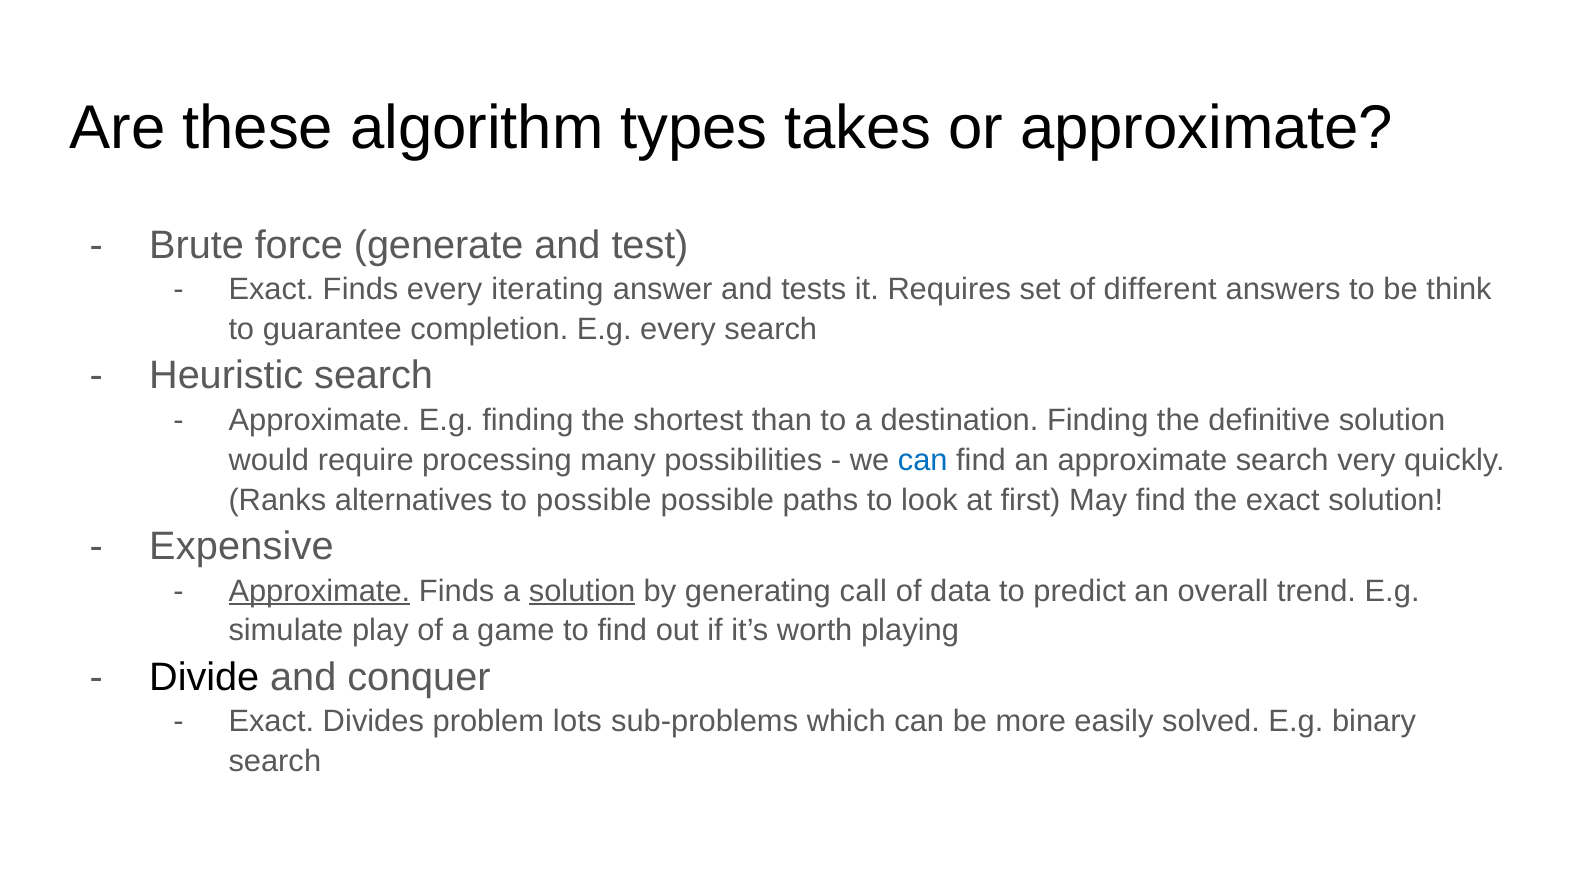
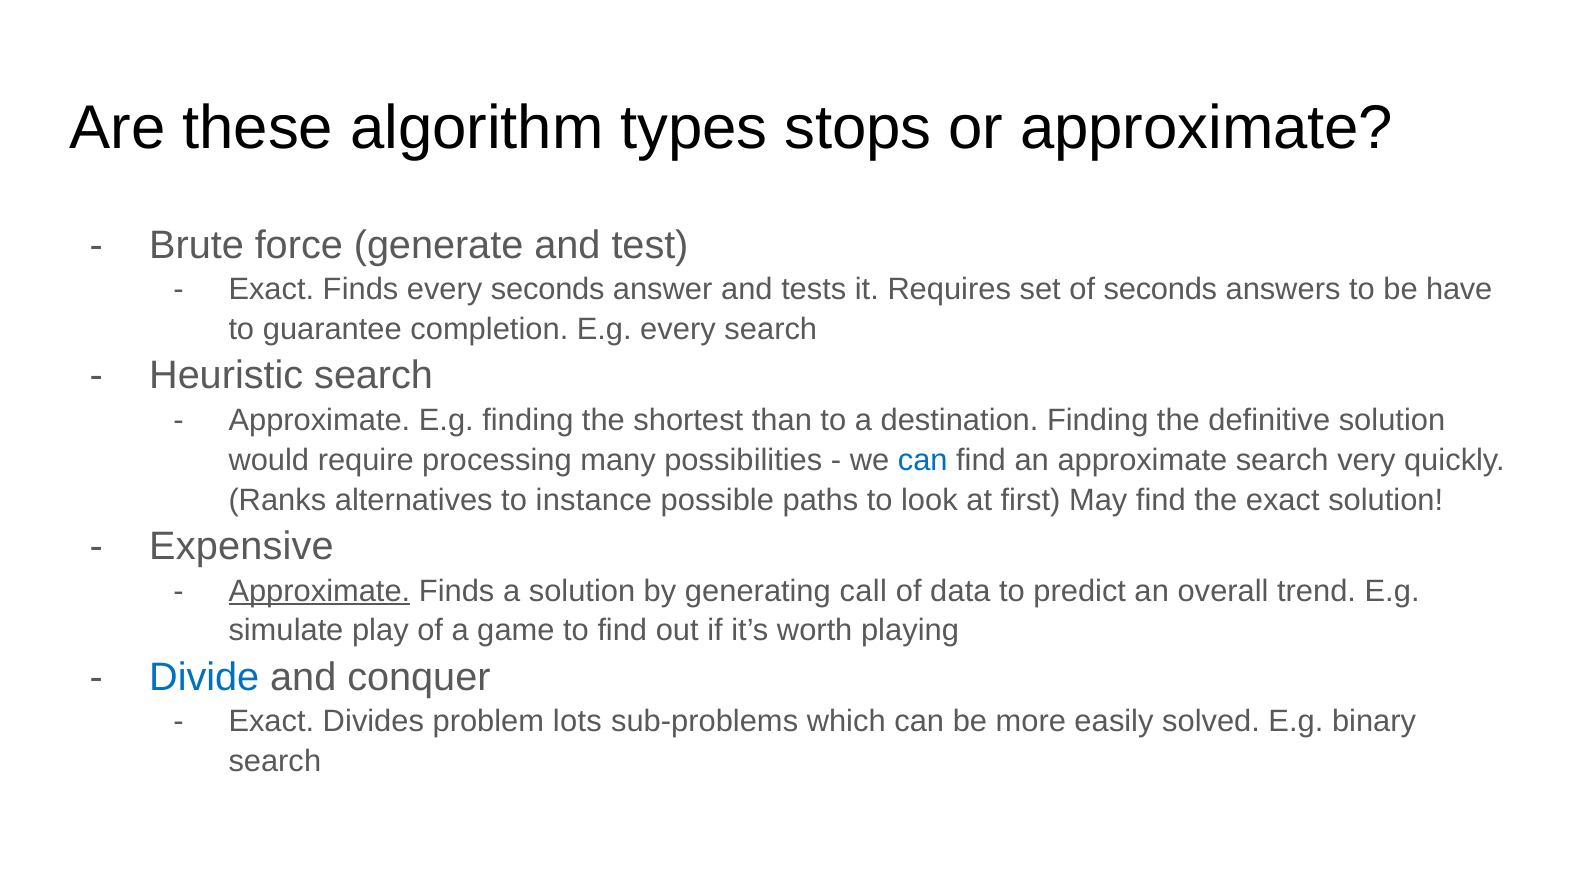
takes: takes -> stops (858, 128)
every iterating: iterating -> seconds (548, 290)
of different: different -> seconds (1160, 290)
think: think -> have (1459, 290)
to possible: possible -> instance (594, 500)
solution underline: present -> none (582, 591)
Divide colour: black -> blue (204, 677)
